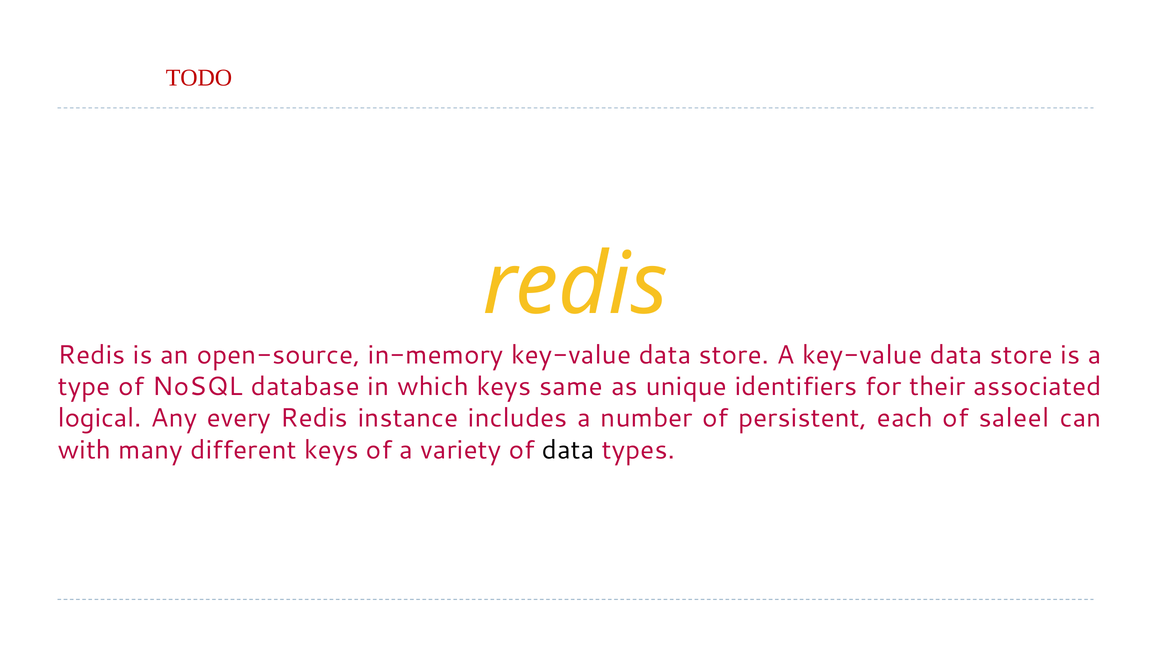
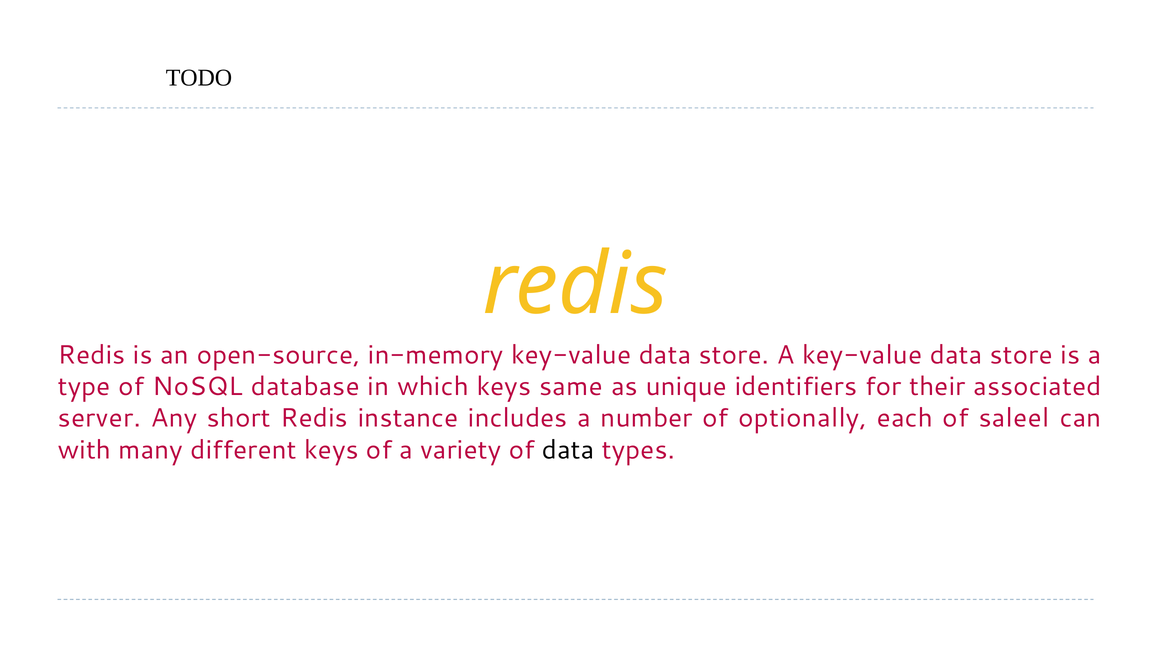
TODO colour: red -> black (199, 78)
logical: logical -> server (99, 419)
every: every -> short (239, 419)
persistent: persistent -> optionally (803, 419)
